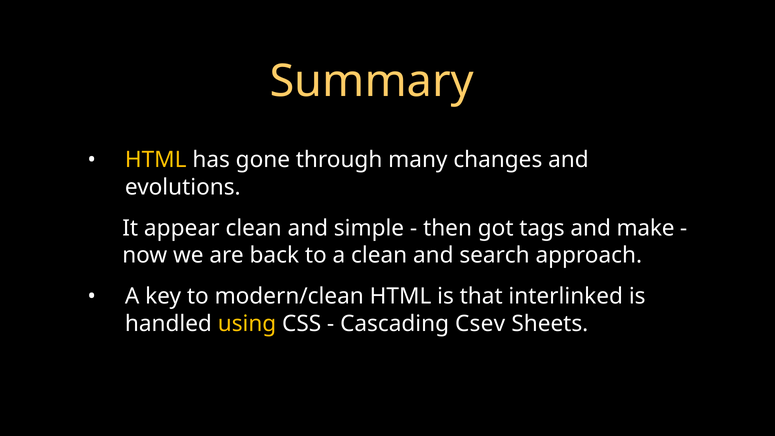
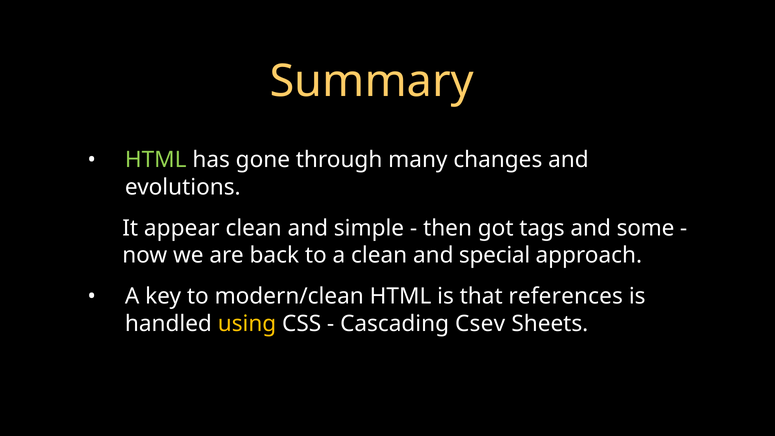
HTML colour: yellow -> light green (156, 160)
make: make -> some (646, 228)
search: search -> special (495, 255)
interlinked: interlinked -> references (566, 296)
